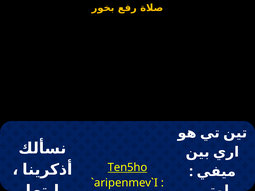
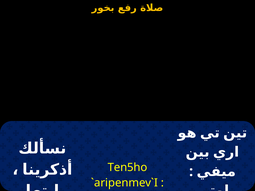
Ten5ho underline: present -> none (128, 168)
